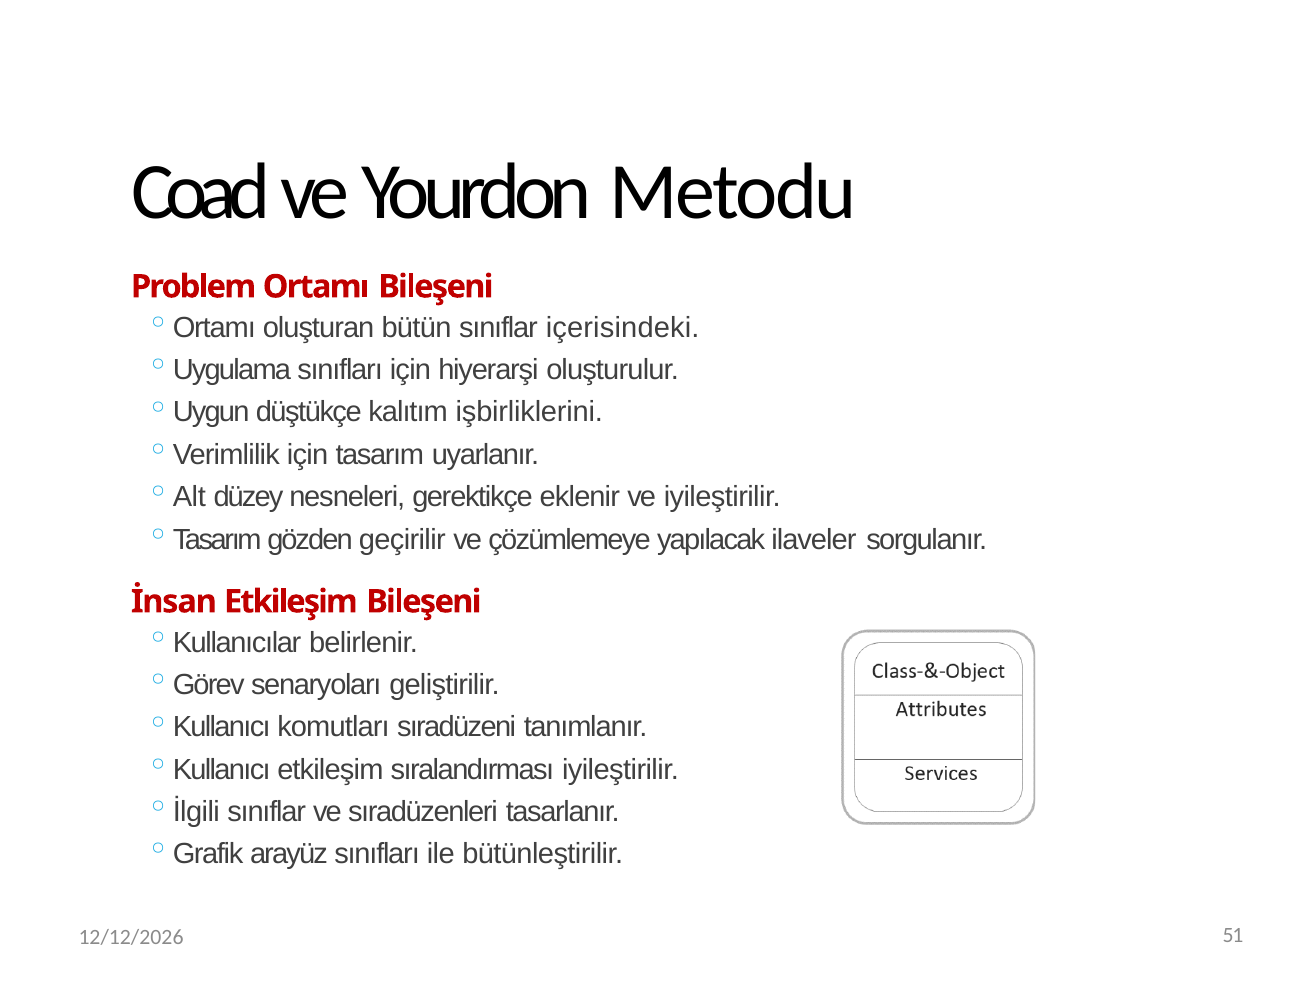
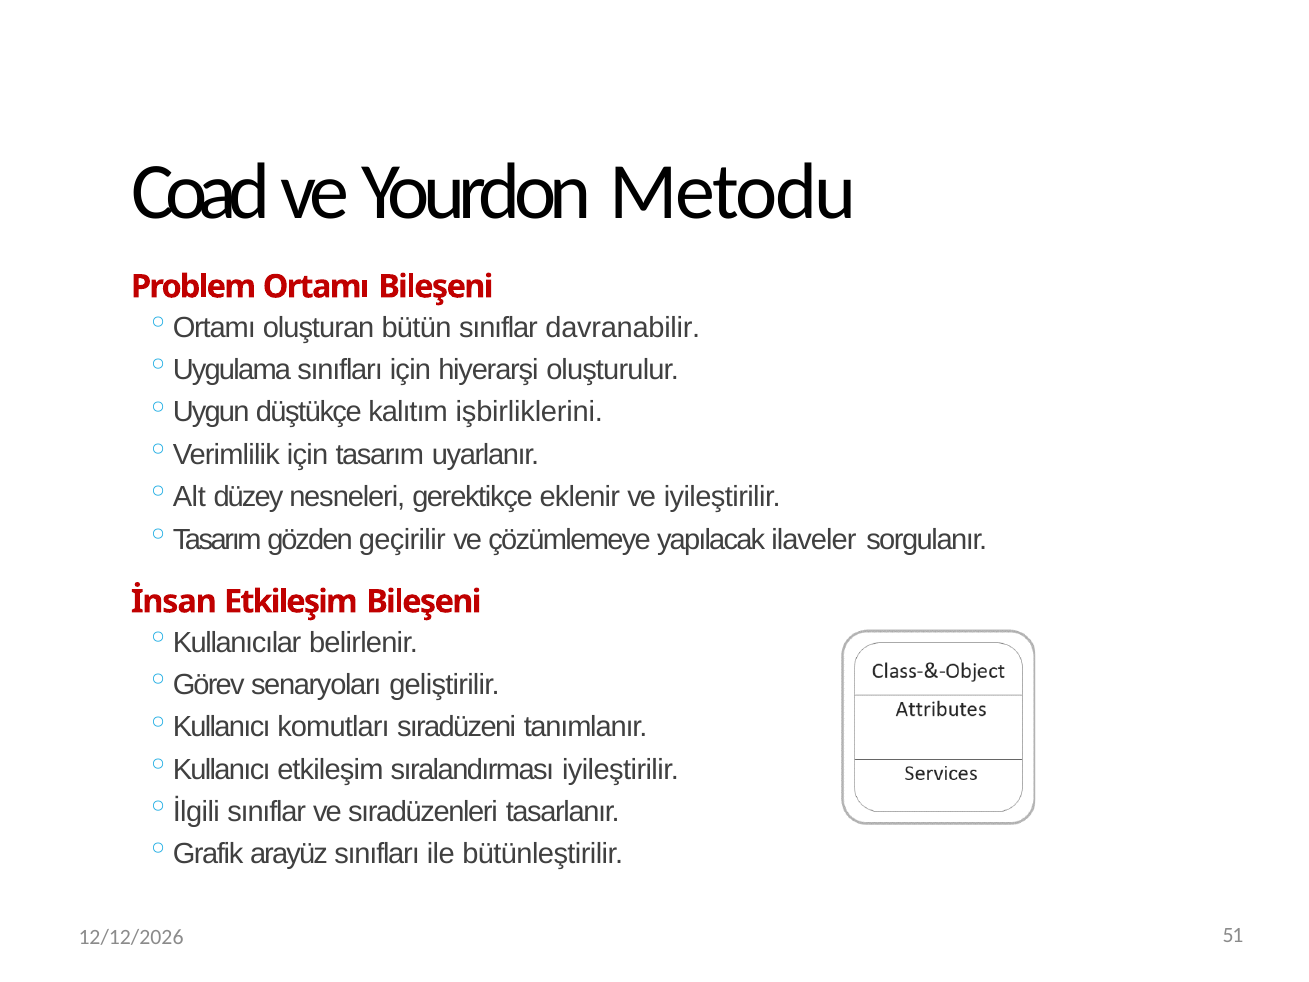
içerisindeki: içerisindeki -> davranabilir (623, 328)
